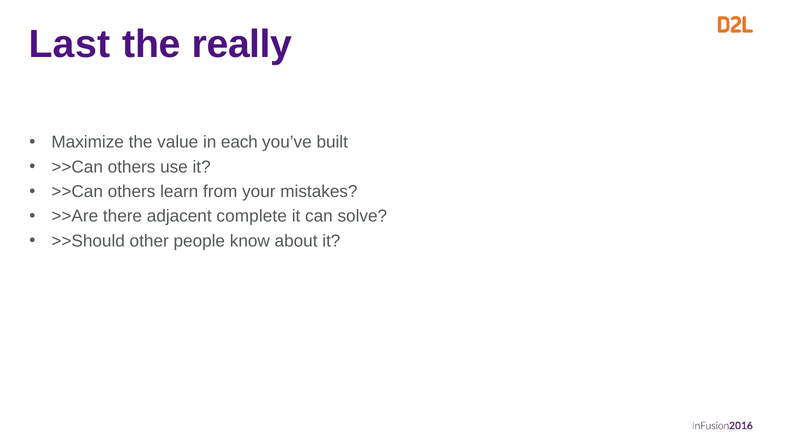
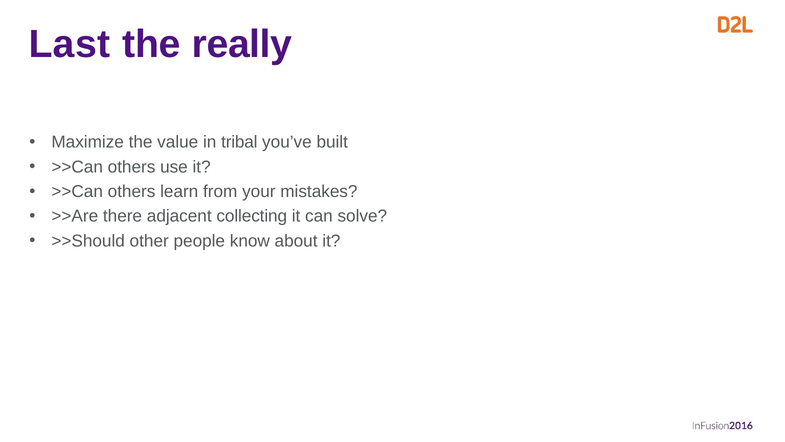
each: each -> tribal (239, 142)
complete: complete -> collecting (252, 216)
